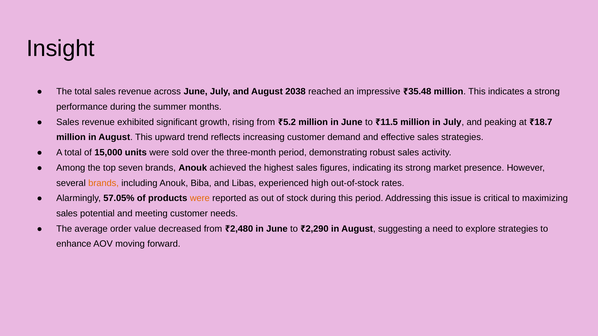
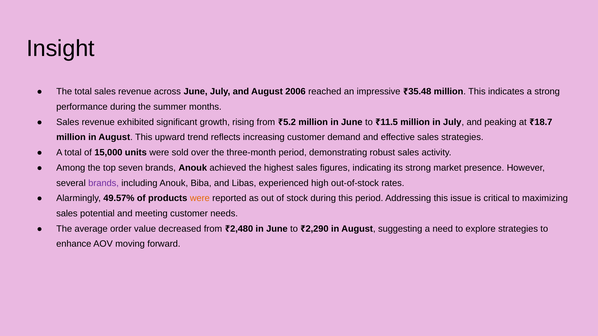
2038: 2038 -> 2006 (295, 92)
brands colour: orange -> purple (104, 183)
57.05%: 57.05% -> 49.57% (119, 198)
